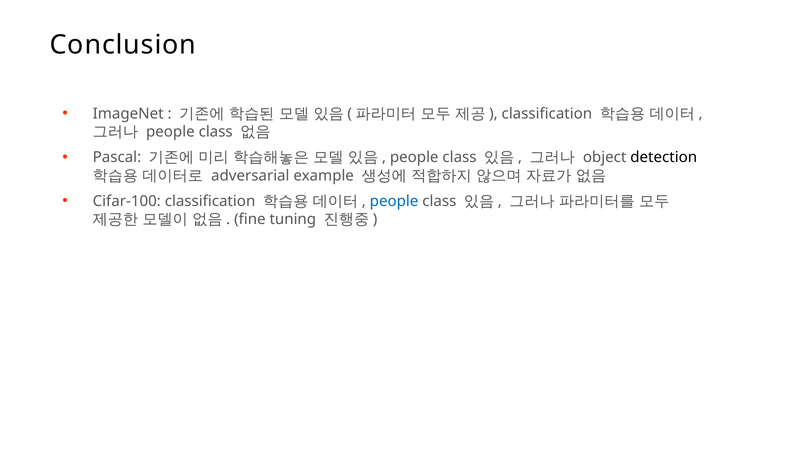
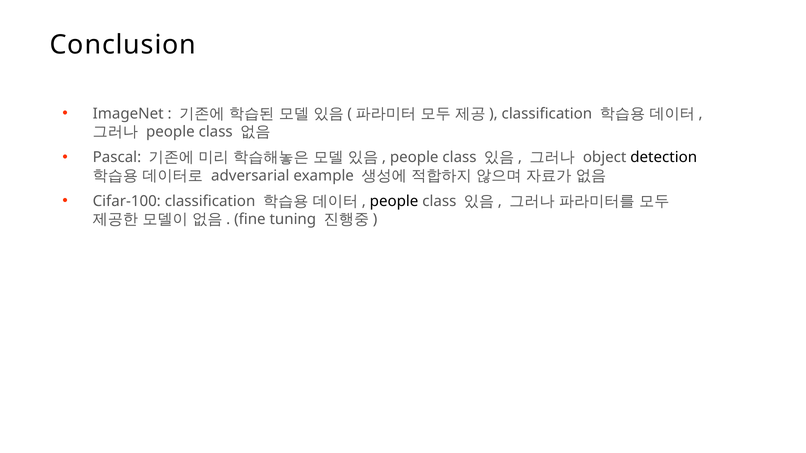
people colour: blue -> black (394, 201)
